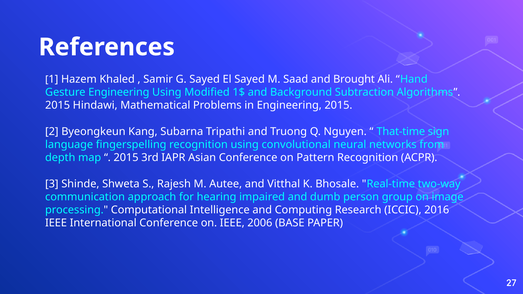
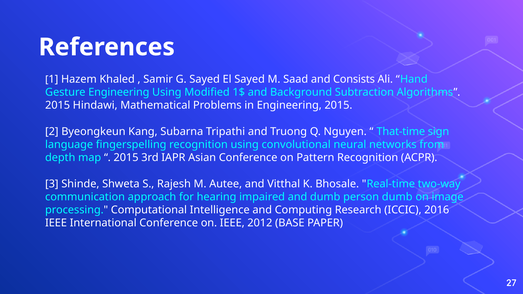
Brought: Brought -> Consists (354, 79)
person group: group -> dumb (397, 197)
2006: 2006 -> 2012 (260, 223)
